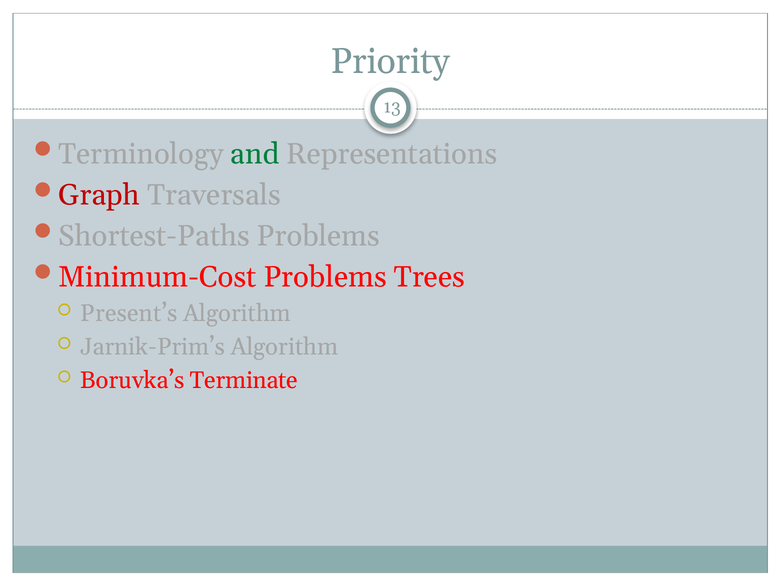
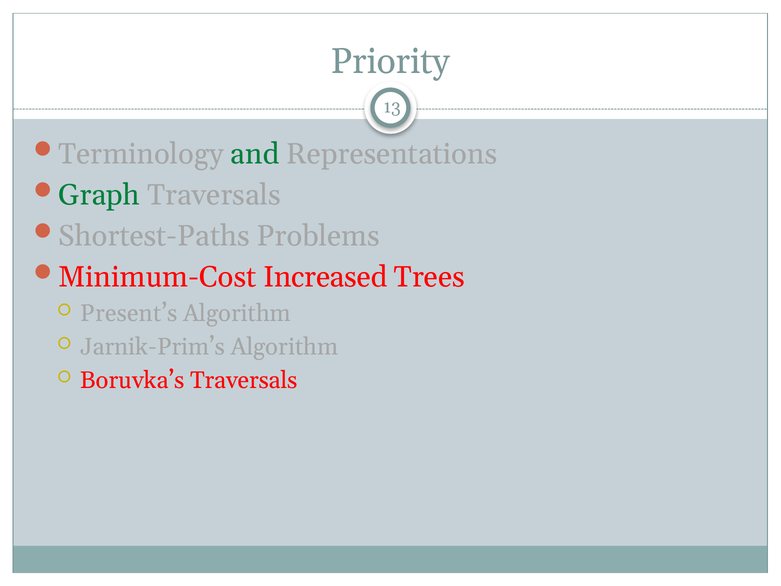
Graph colour: red -> green (99, 195)
Minimum-Cost Problems: Problems -> Increased (325, 277)
Boruvka’s Terminate: Terminate -> Traversals (244, 380)
